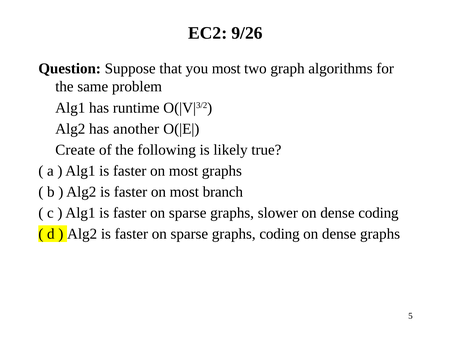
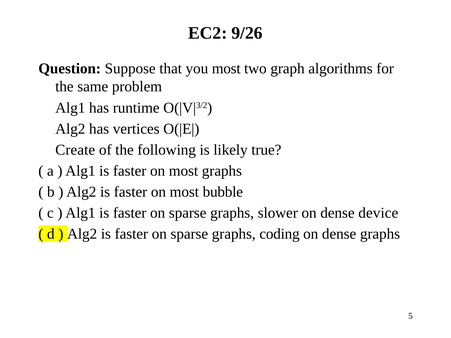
another: another -> vertices (136, 129)
branch: branch -> bubble (223, 192)
dense coding: coding -> device (378, 213)
